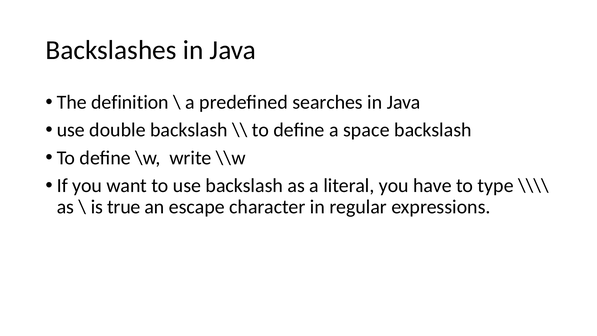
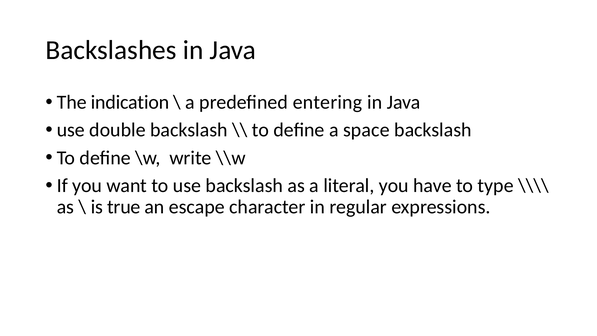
definition: definition -> indication (130, 102)
searches: searches -> entering (327, 102)
